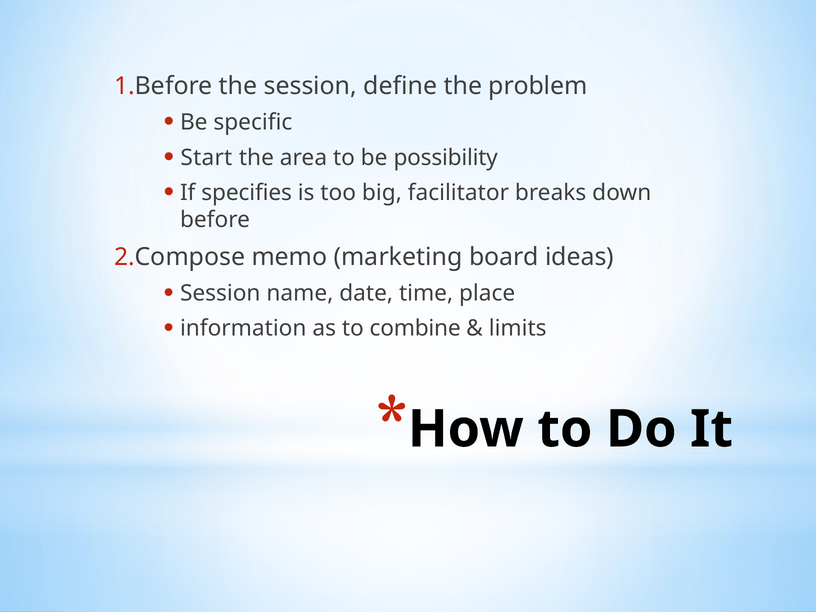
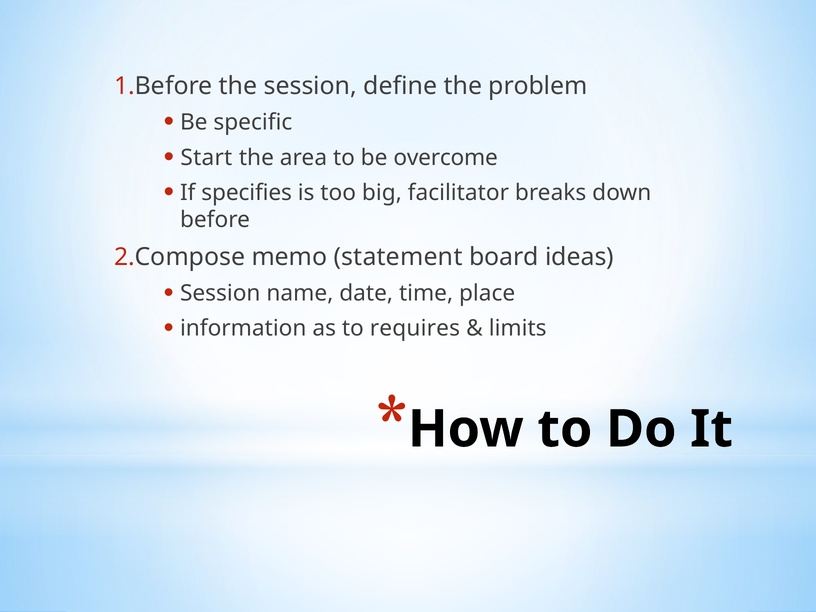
possibility: possibility -> overcome (446, 158)
marketing: marketing -> statement (398, 257)
combine: combine -> requires (415, 328)
